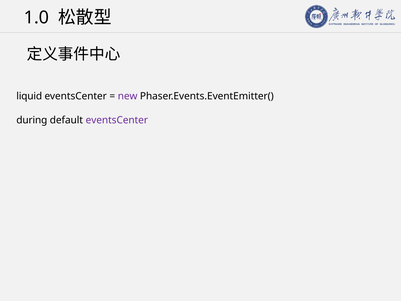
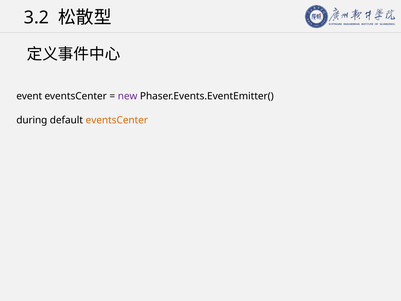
1.0: 1.0 -> 3.2 (37, 18)
liquid: liquid -> event (29, 96)
eventsCenter colour: purple -> orange (117, 120)
